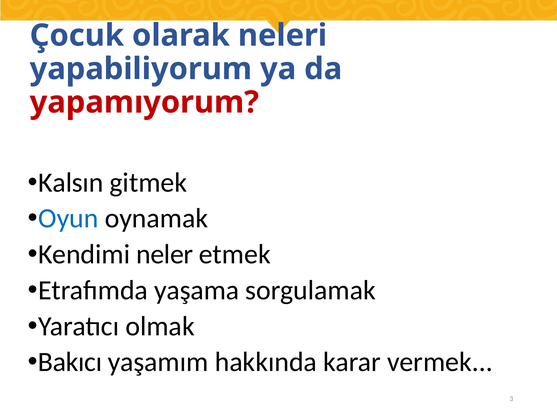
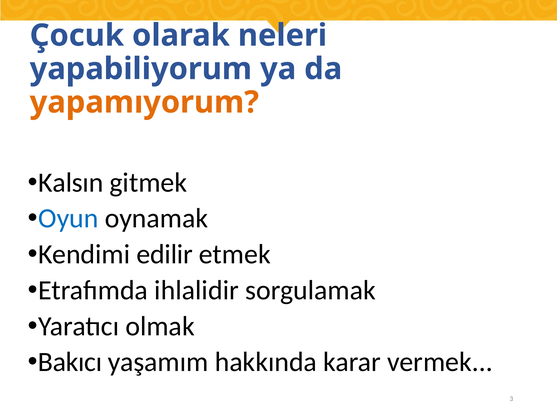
yapamıyorum colour: red -> orange (144, 102)
neler: neler -> edilir (165, 254)
yaşama: yaşama -> ihlalidir (197, 290)
